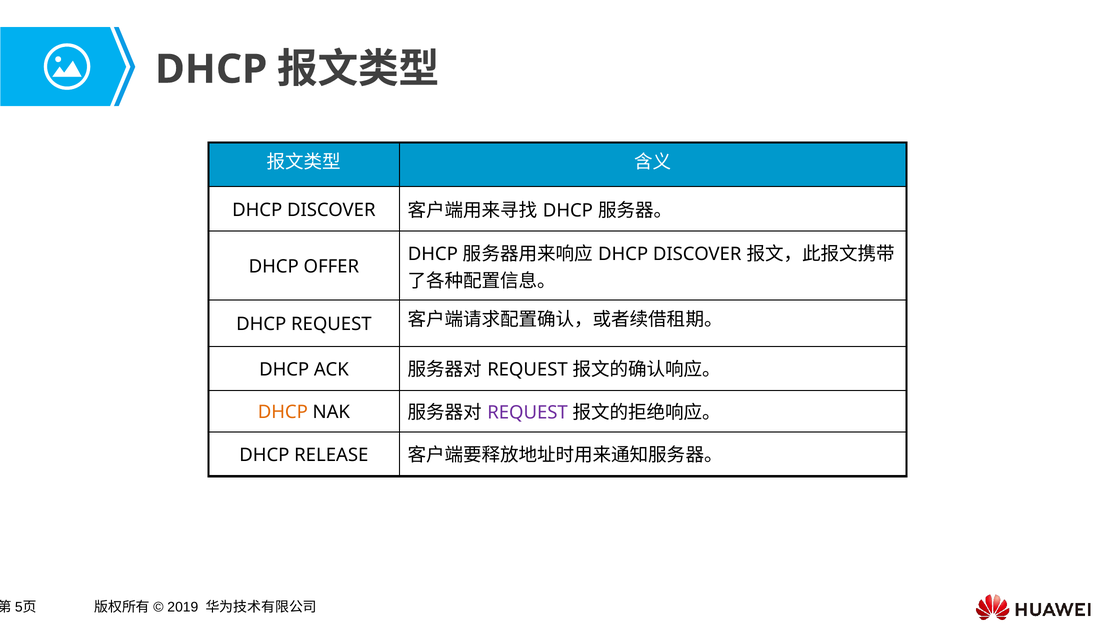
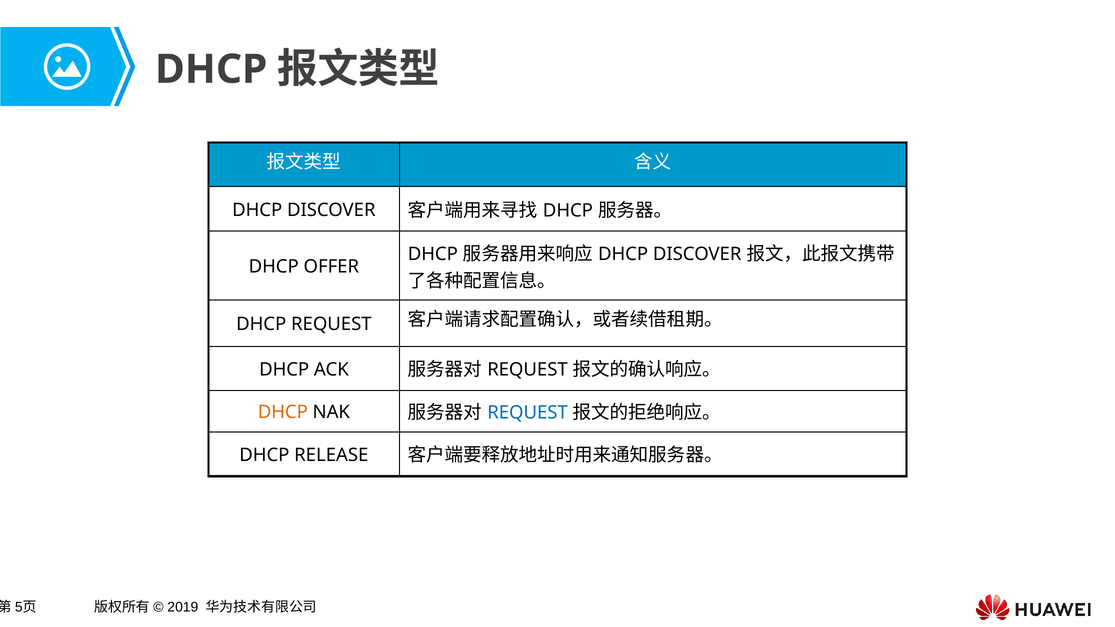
REQUEST colour: purple -> blue (528, 413)
